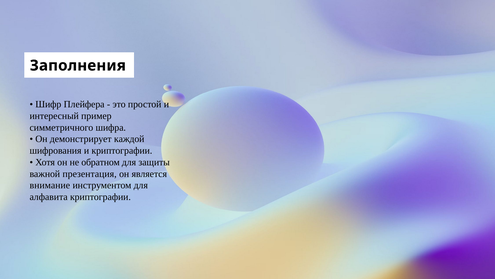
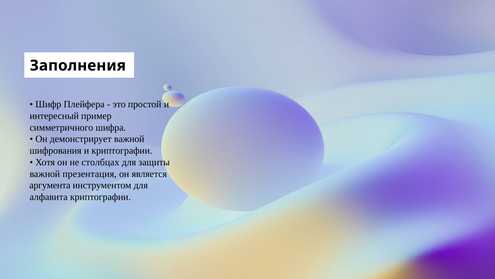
демонстрирует каждой: каждой -> важной (129, 139)
обратном: обратном -> столбцах (100, 162)
внимание: внимание -> аргумента (50, 185)
